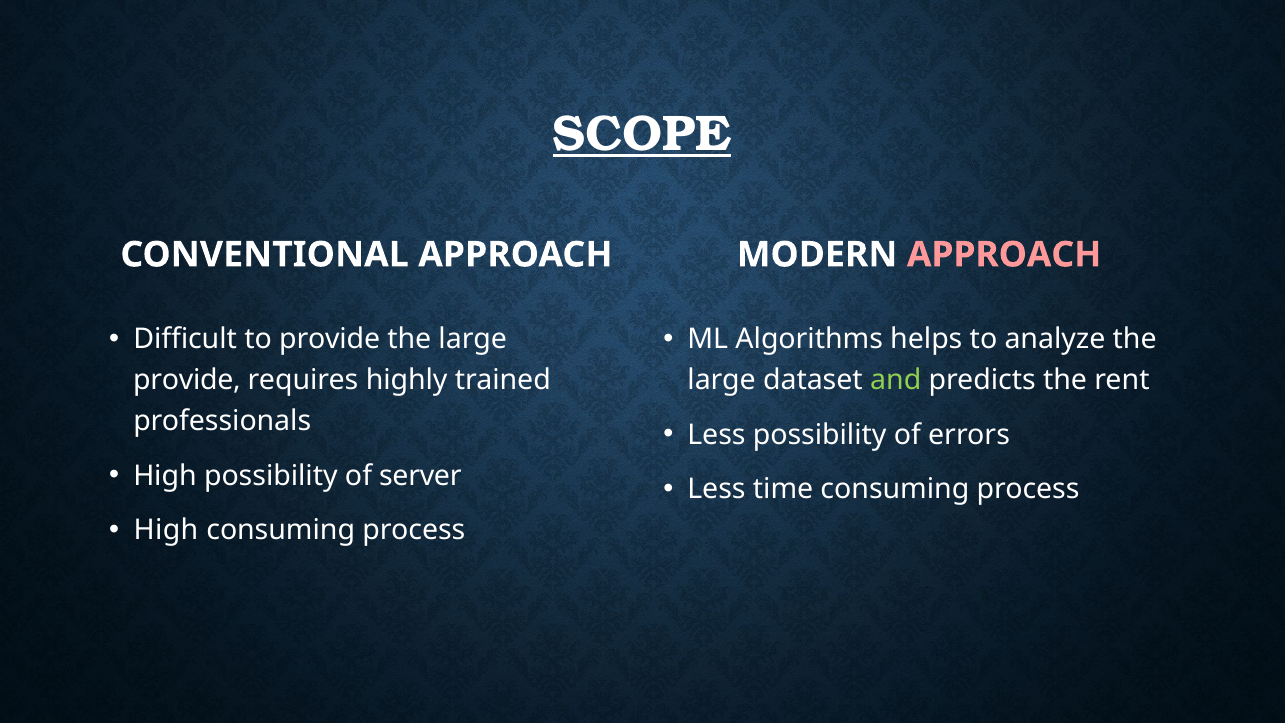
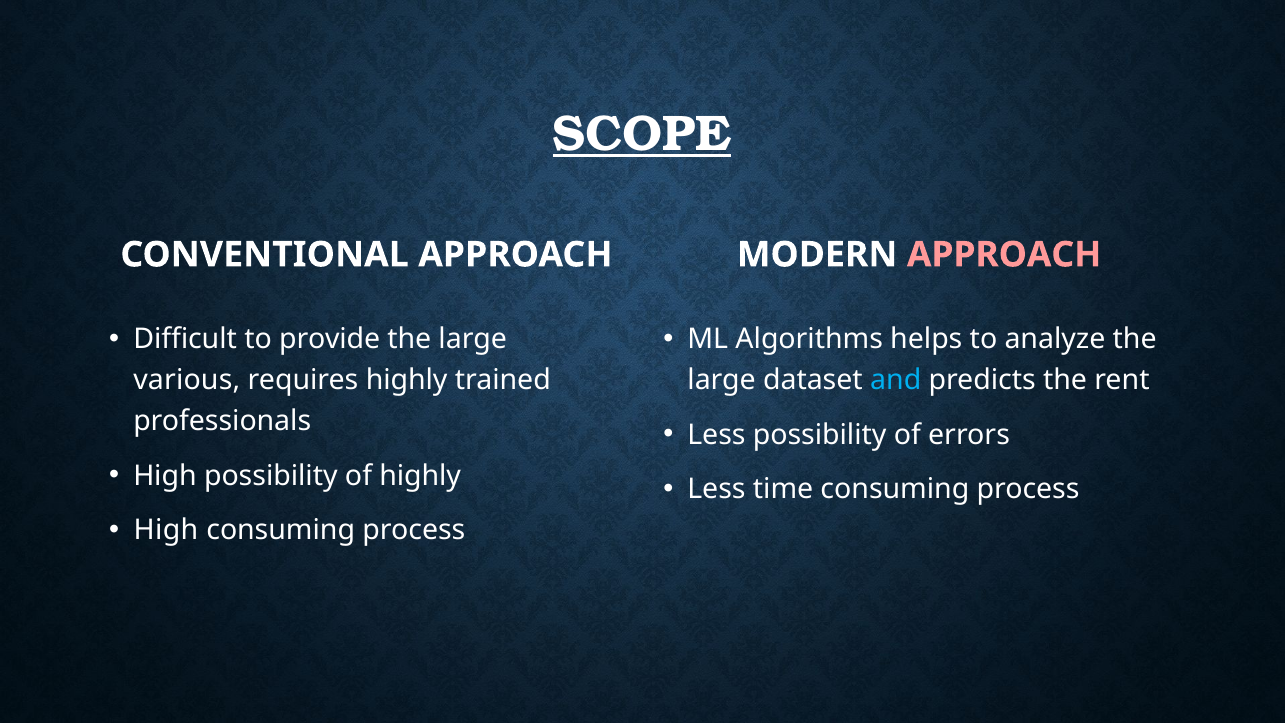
provide: provide -> various (187, 380)
and colour: light green -> light blue (896, 380)
of server: server -> highly (420, 476)
